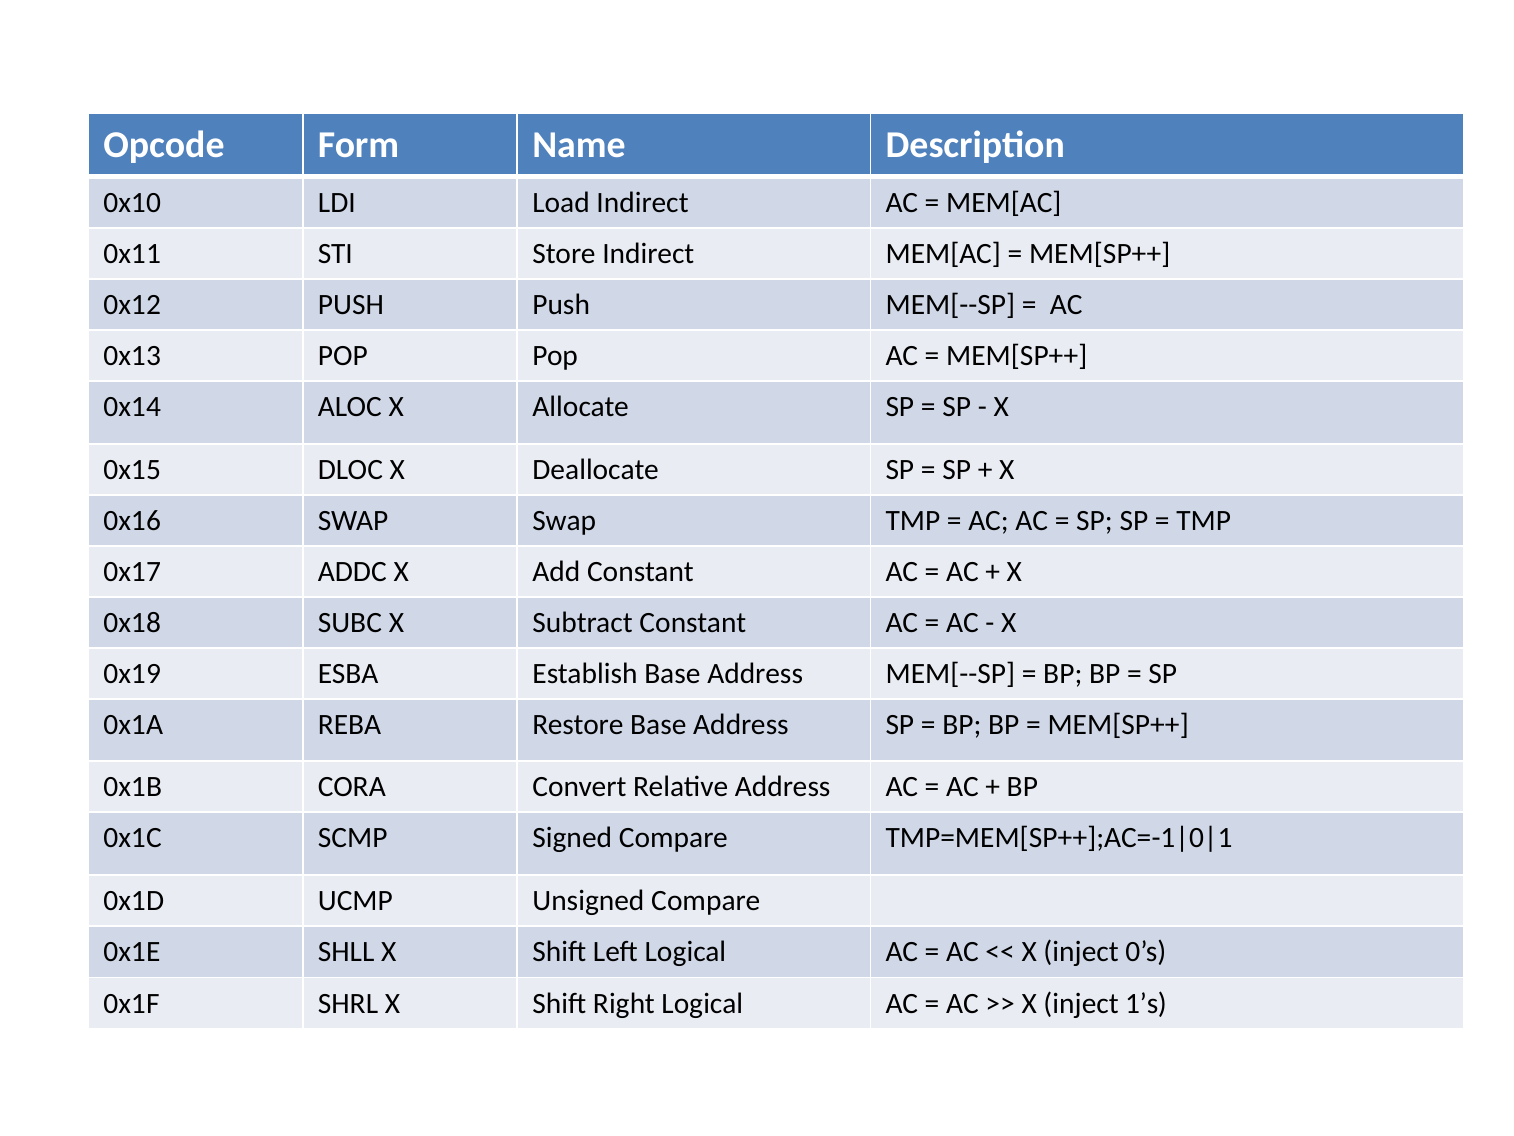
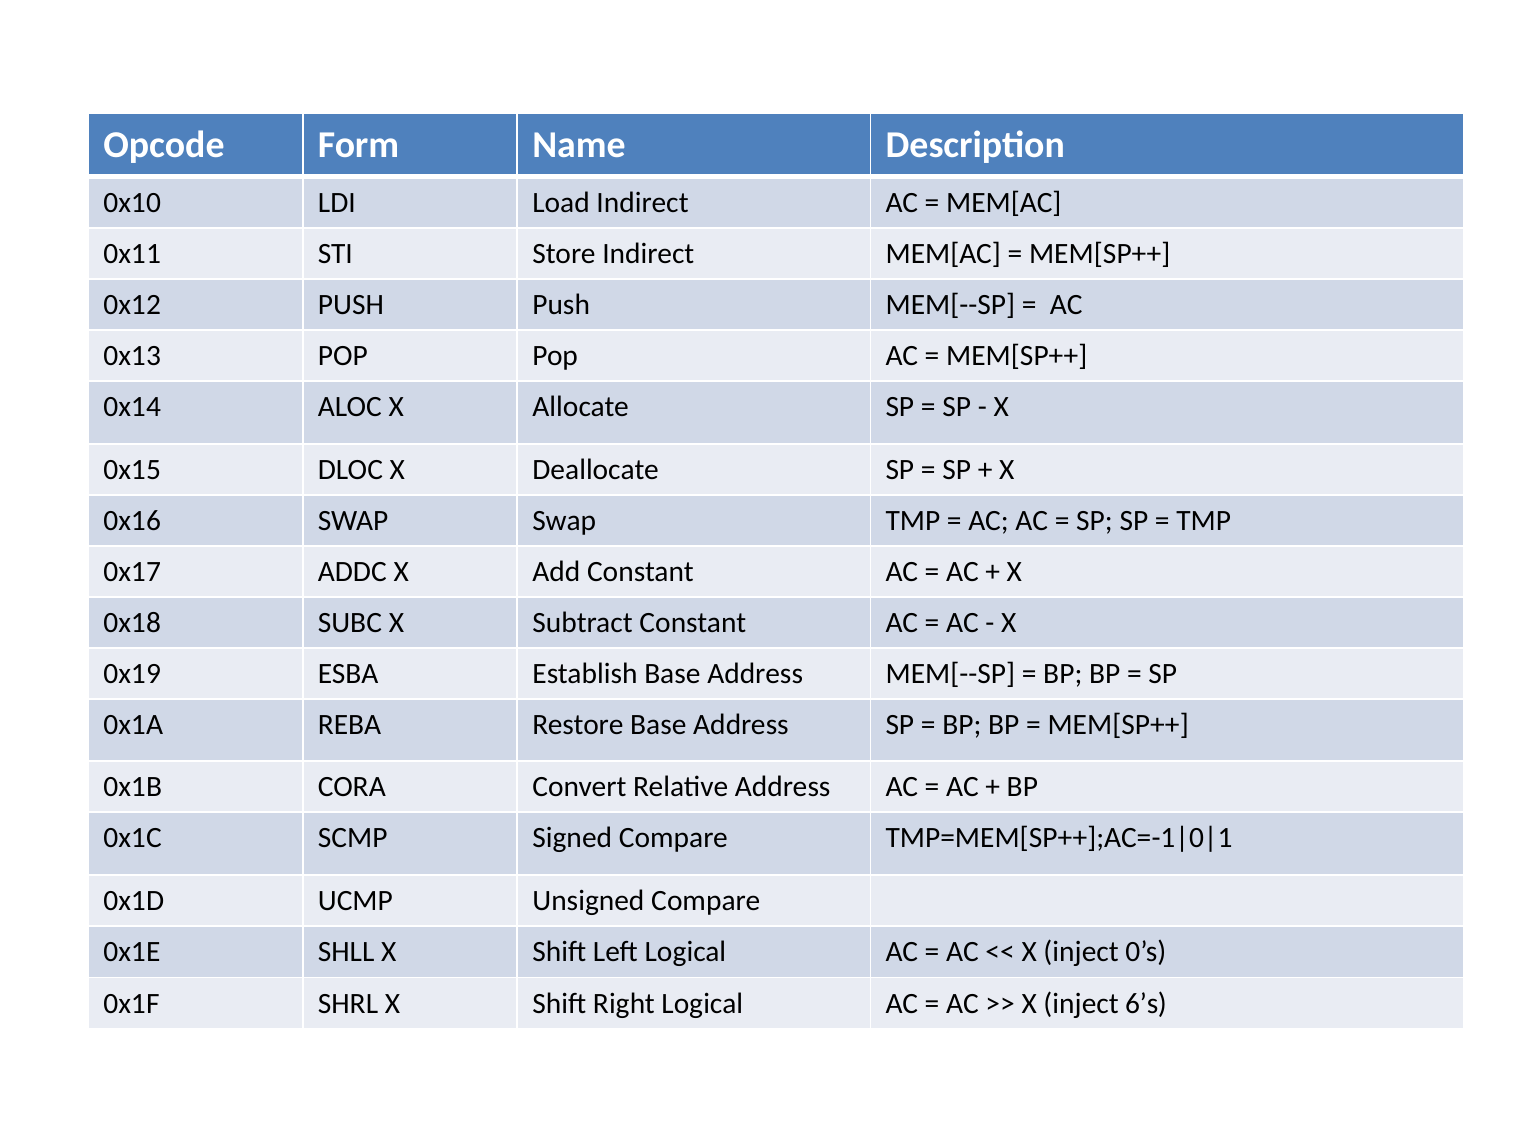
1’s: 1’s -> 6’s (1146, 1003)
